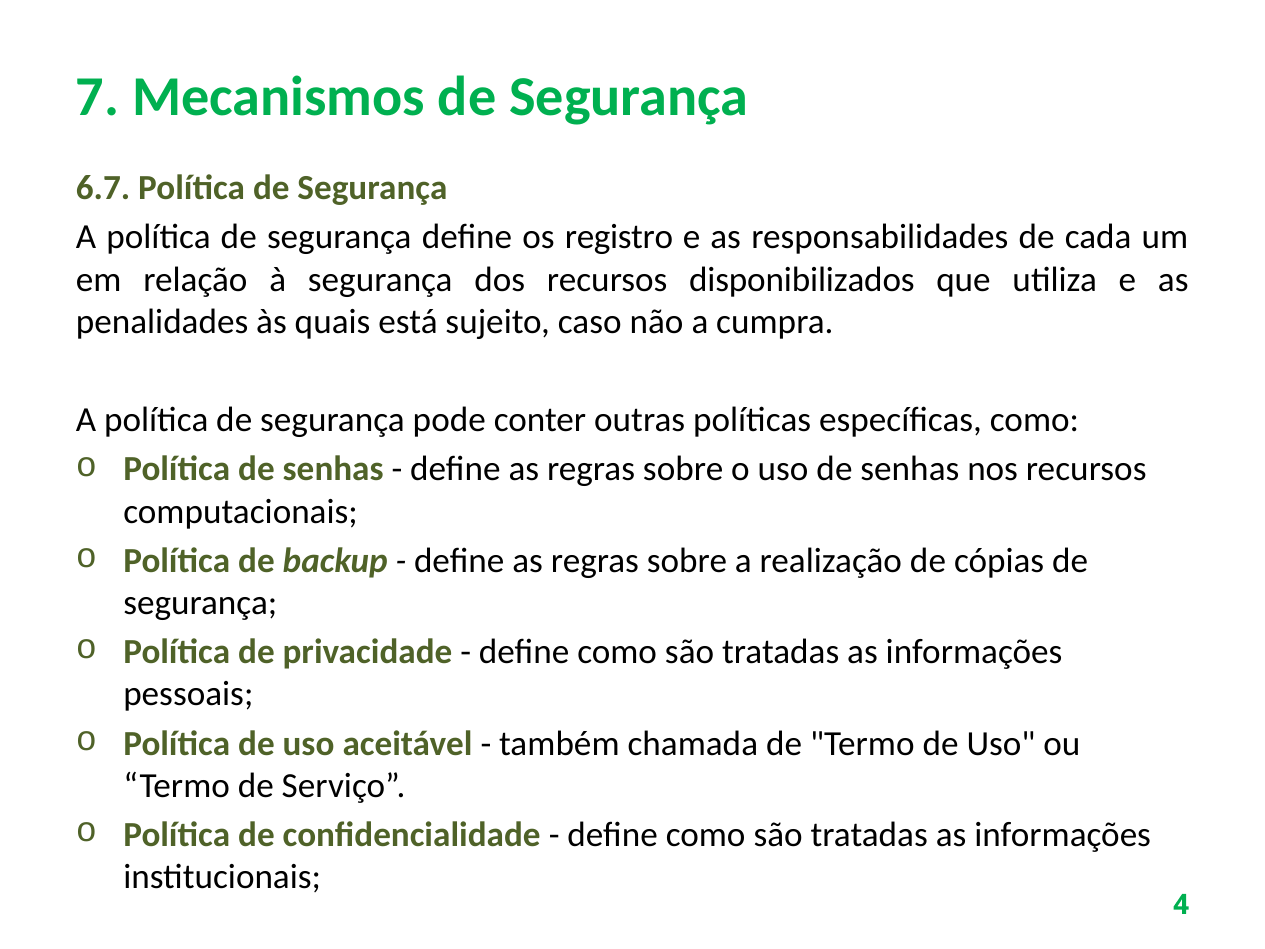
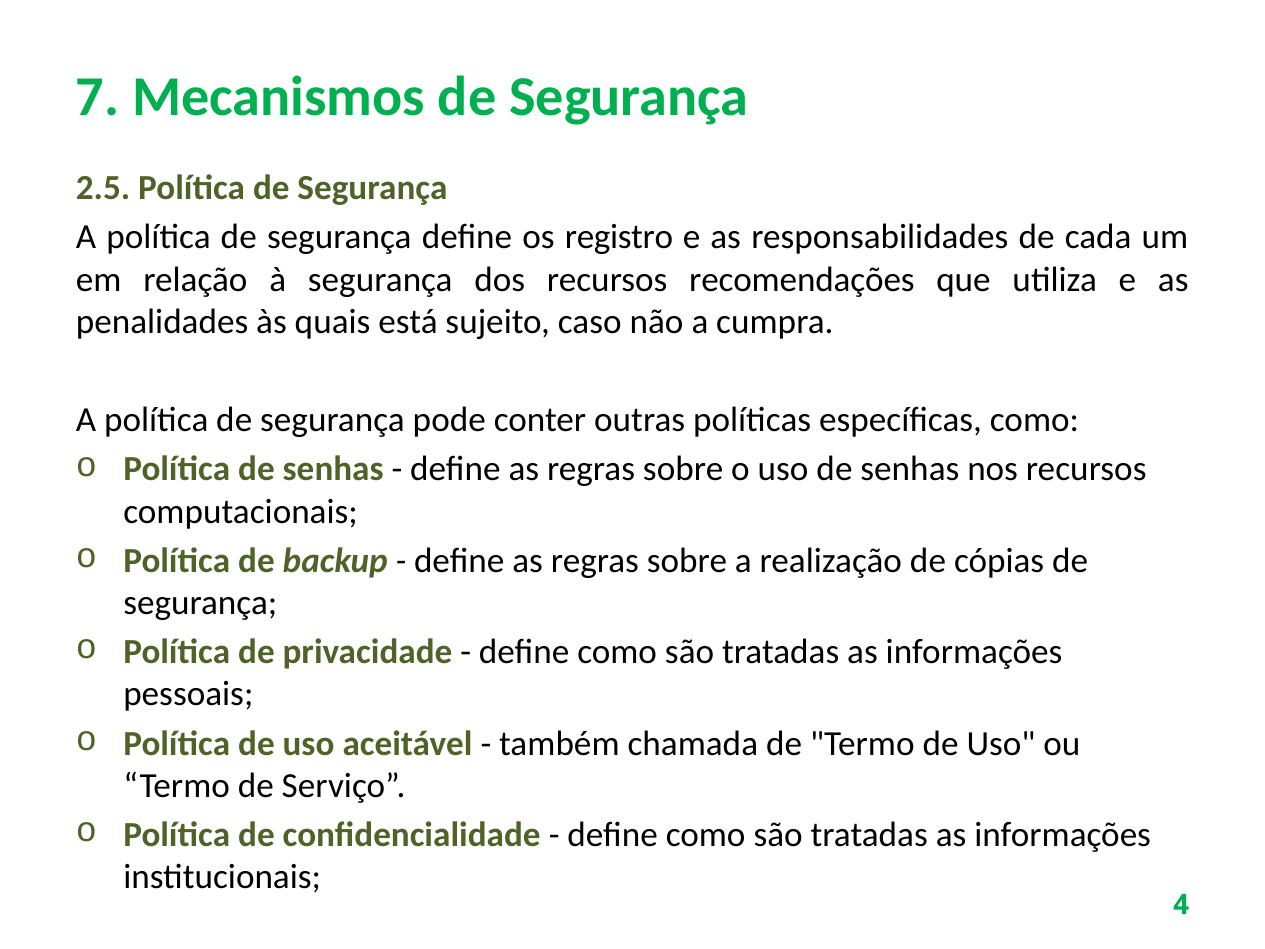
6.7: 6.7 -> 2.5 (103, 188)
disponibilizados: disponibilizados -> recomendações (802, 279)
